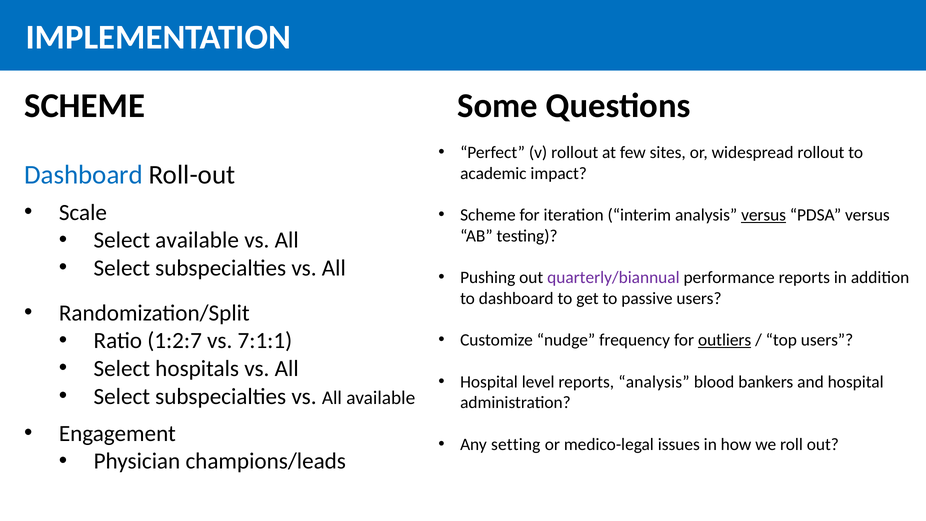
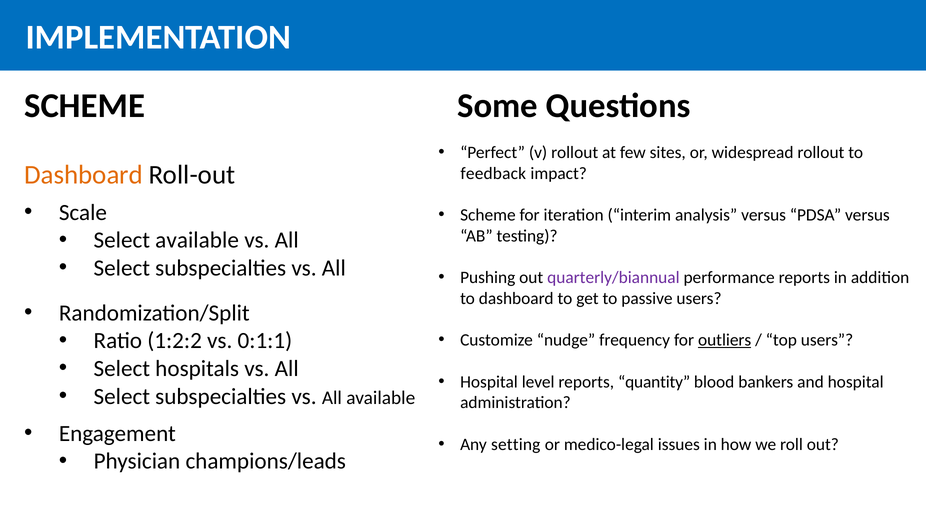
Dashboard colour: blue -> orange (84, 175)
academic: academic -> feedback (493, 173)
versus underline: present -> none (764, 215)
1:2:7: 1:2:7 -> 1:2:2 (175, 341)
7:1:1: 7:1:1 -> 0:1:1 (265, 341)
reports analysis: analysis -> quantity (654, 382)
